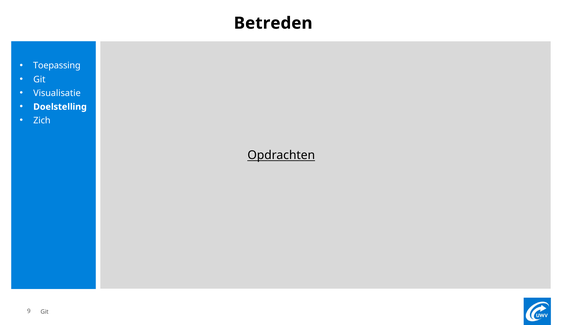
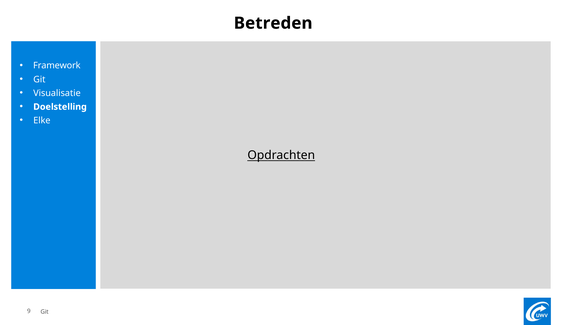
Toepassing: Toepassing -> Framework (57, 66)
Zich: Zich -> Elke (42, 121)
